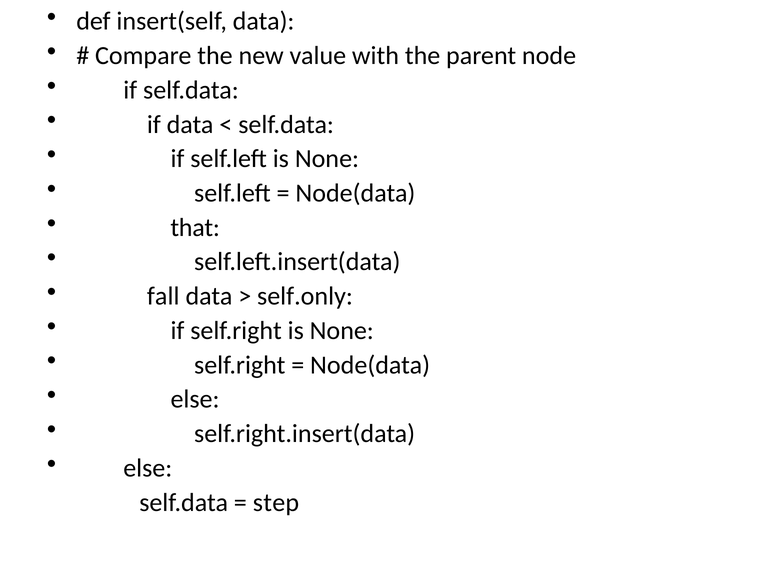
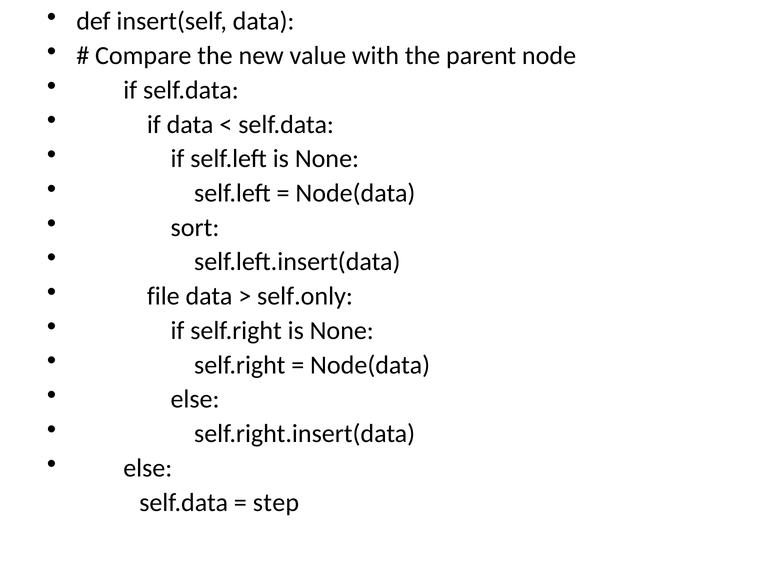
that: that -> sort (195, 228)
fall: fall -> file (163, 296)
